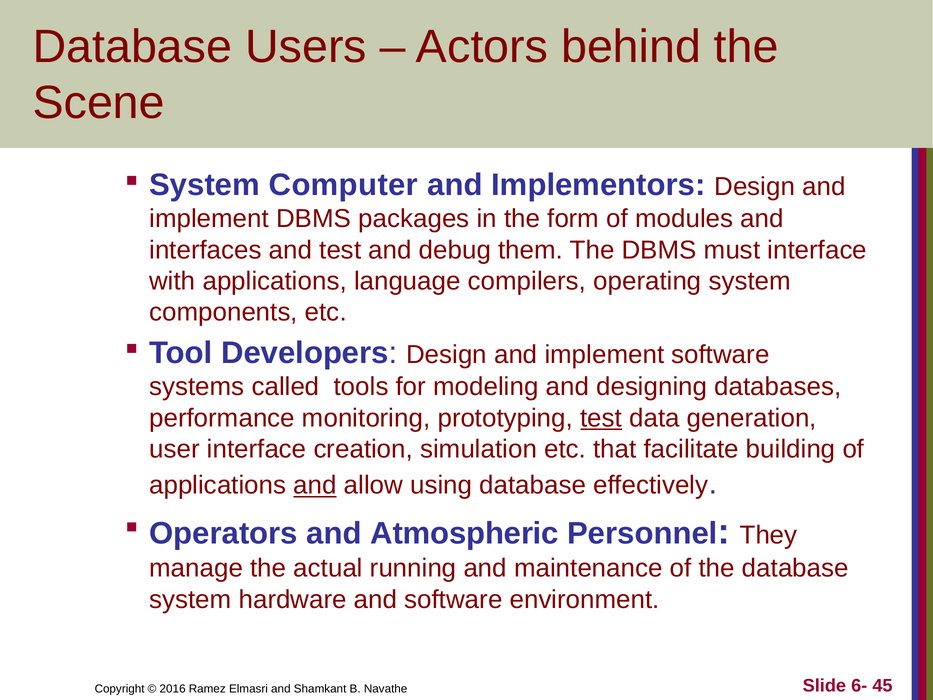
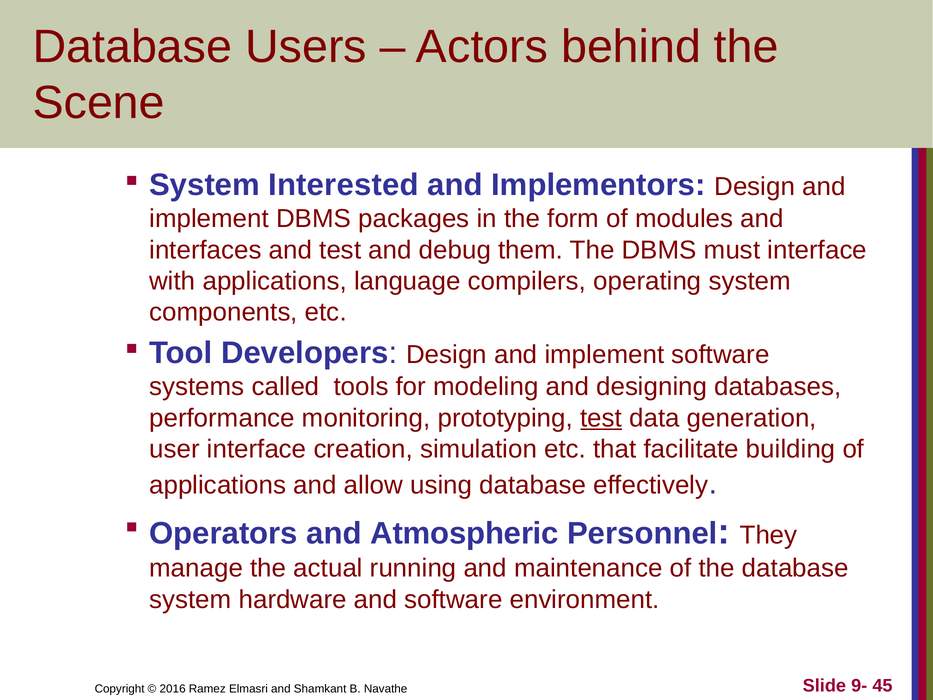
Computer: Computer -> Interested (344, 185)
and underline: present -> none (315, 485)
6-: 6- -> 9- (859, 685)
